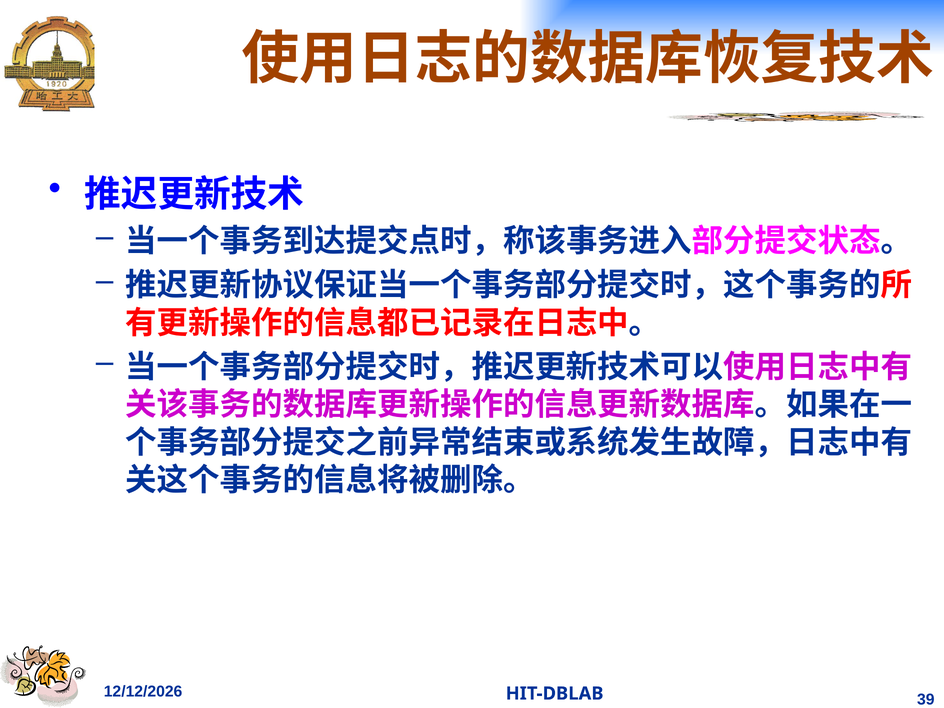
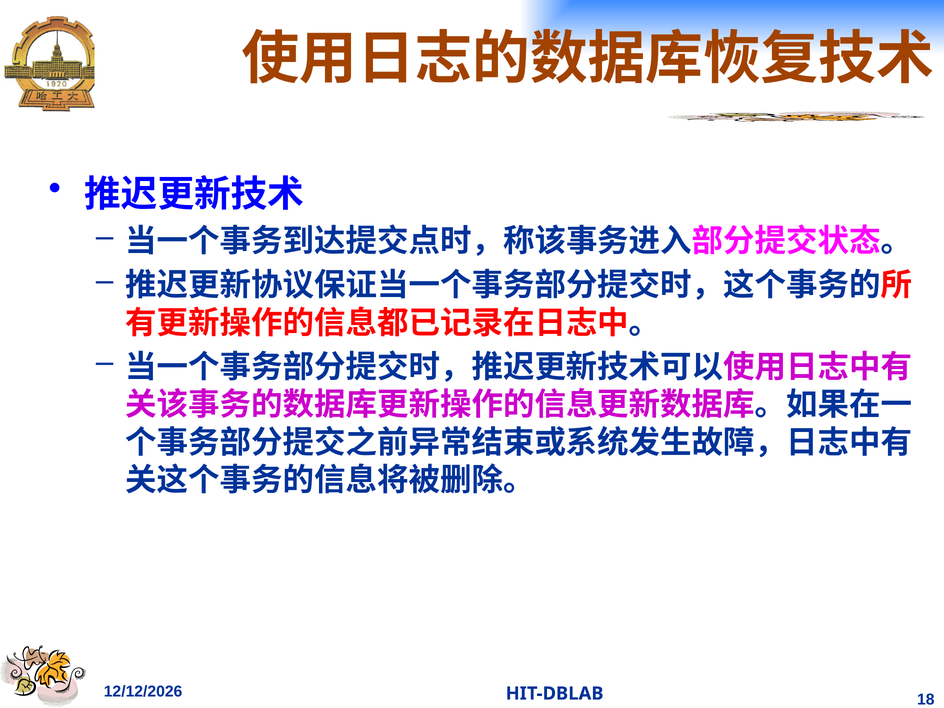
39: 39 -> 18 (926, 700)
